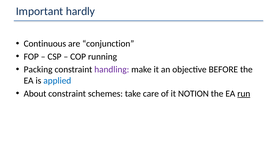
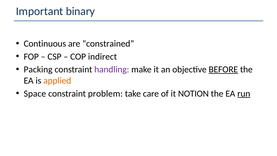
hardly: hardly -> binary (80, 11)
conjunction: conjunction -> constrained (108, 44)
running: running -> indirect (102, 57)
BEFORE underline: none -> present (223, 69)
applied colour: blue -> orange (57, 81)
About: About -> Space (35, 93)
schemes: schemes -> problem (105, 93)
